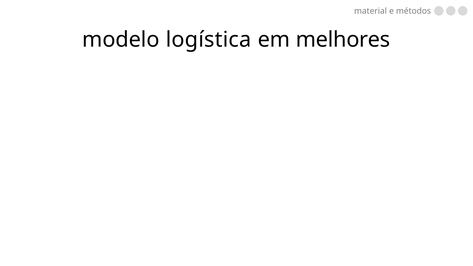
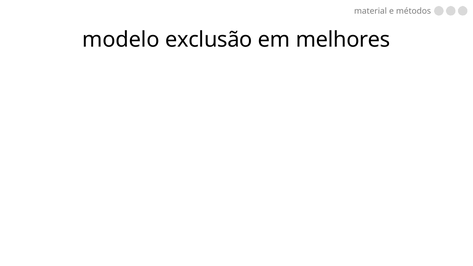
logística: logística -> exclusão (209, 40)
